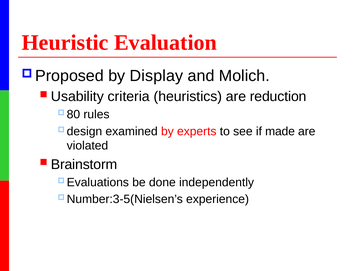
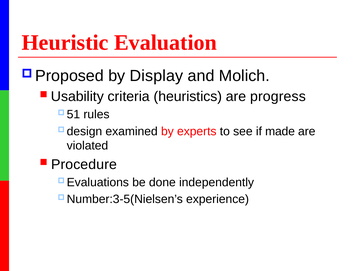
reduction: reduction -> progress (278, 96)
80: 80 -> 51 (73, 114)
Brainstorm: Brainstorm -> Procedure (84, 164)
